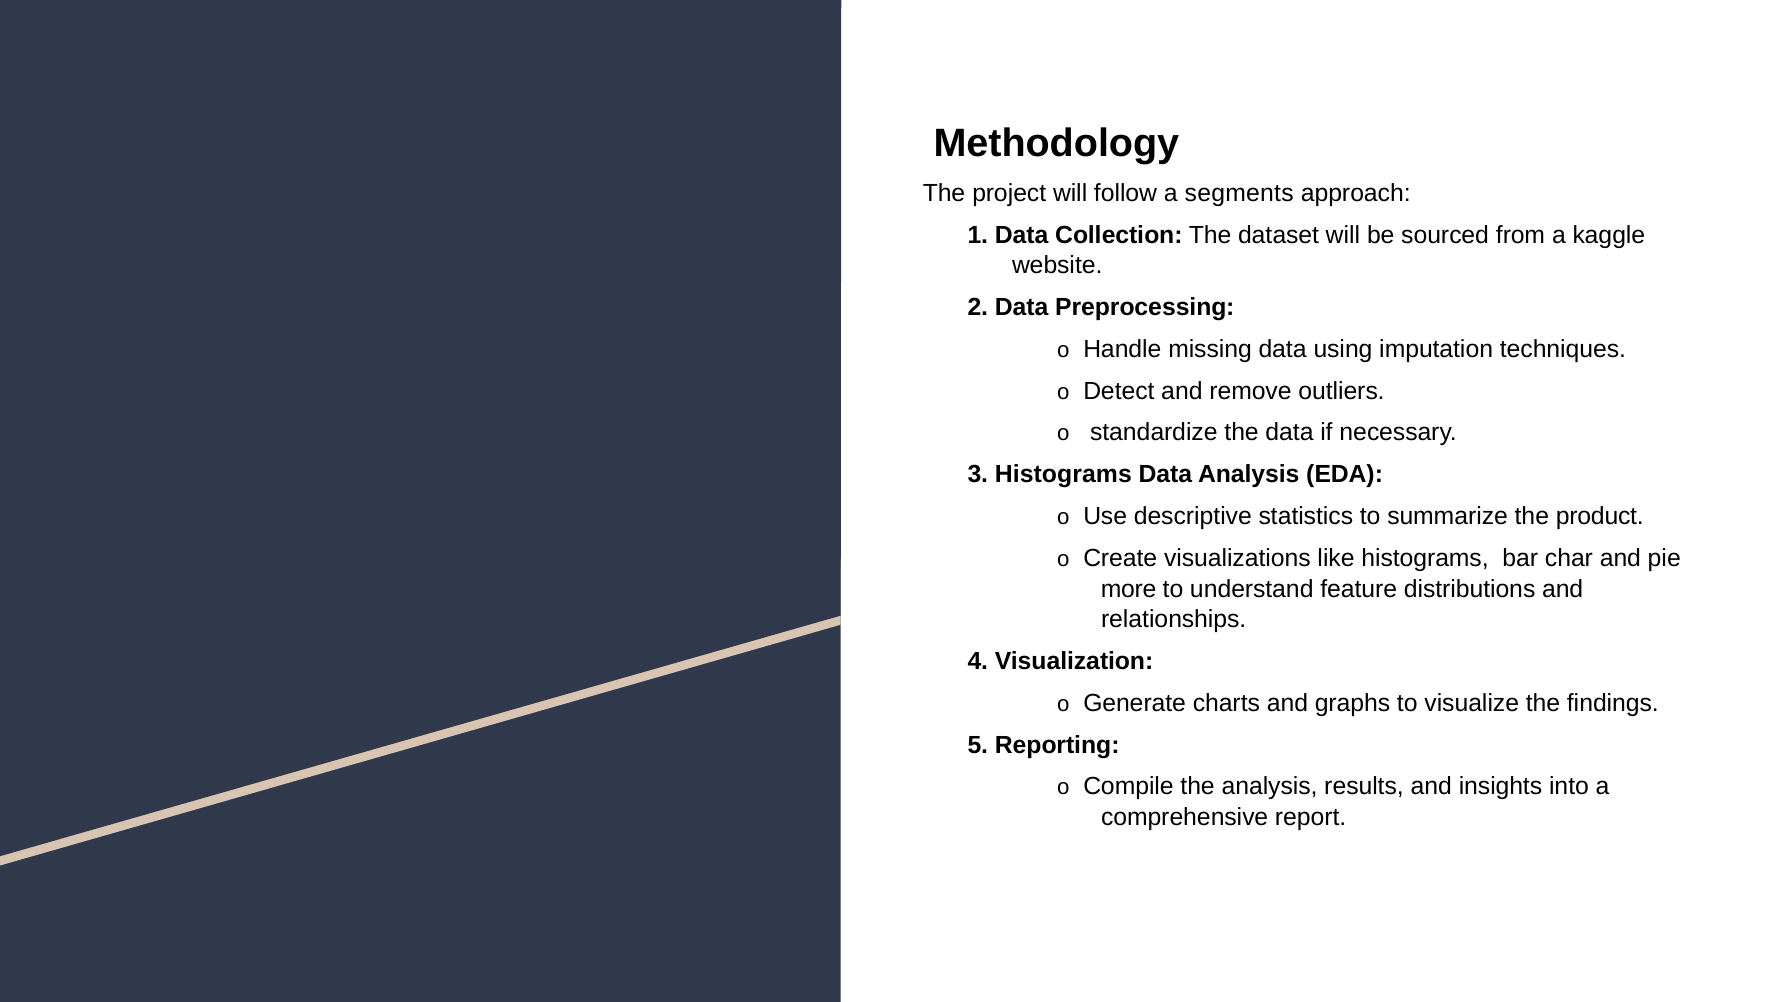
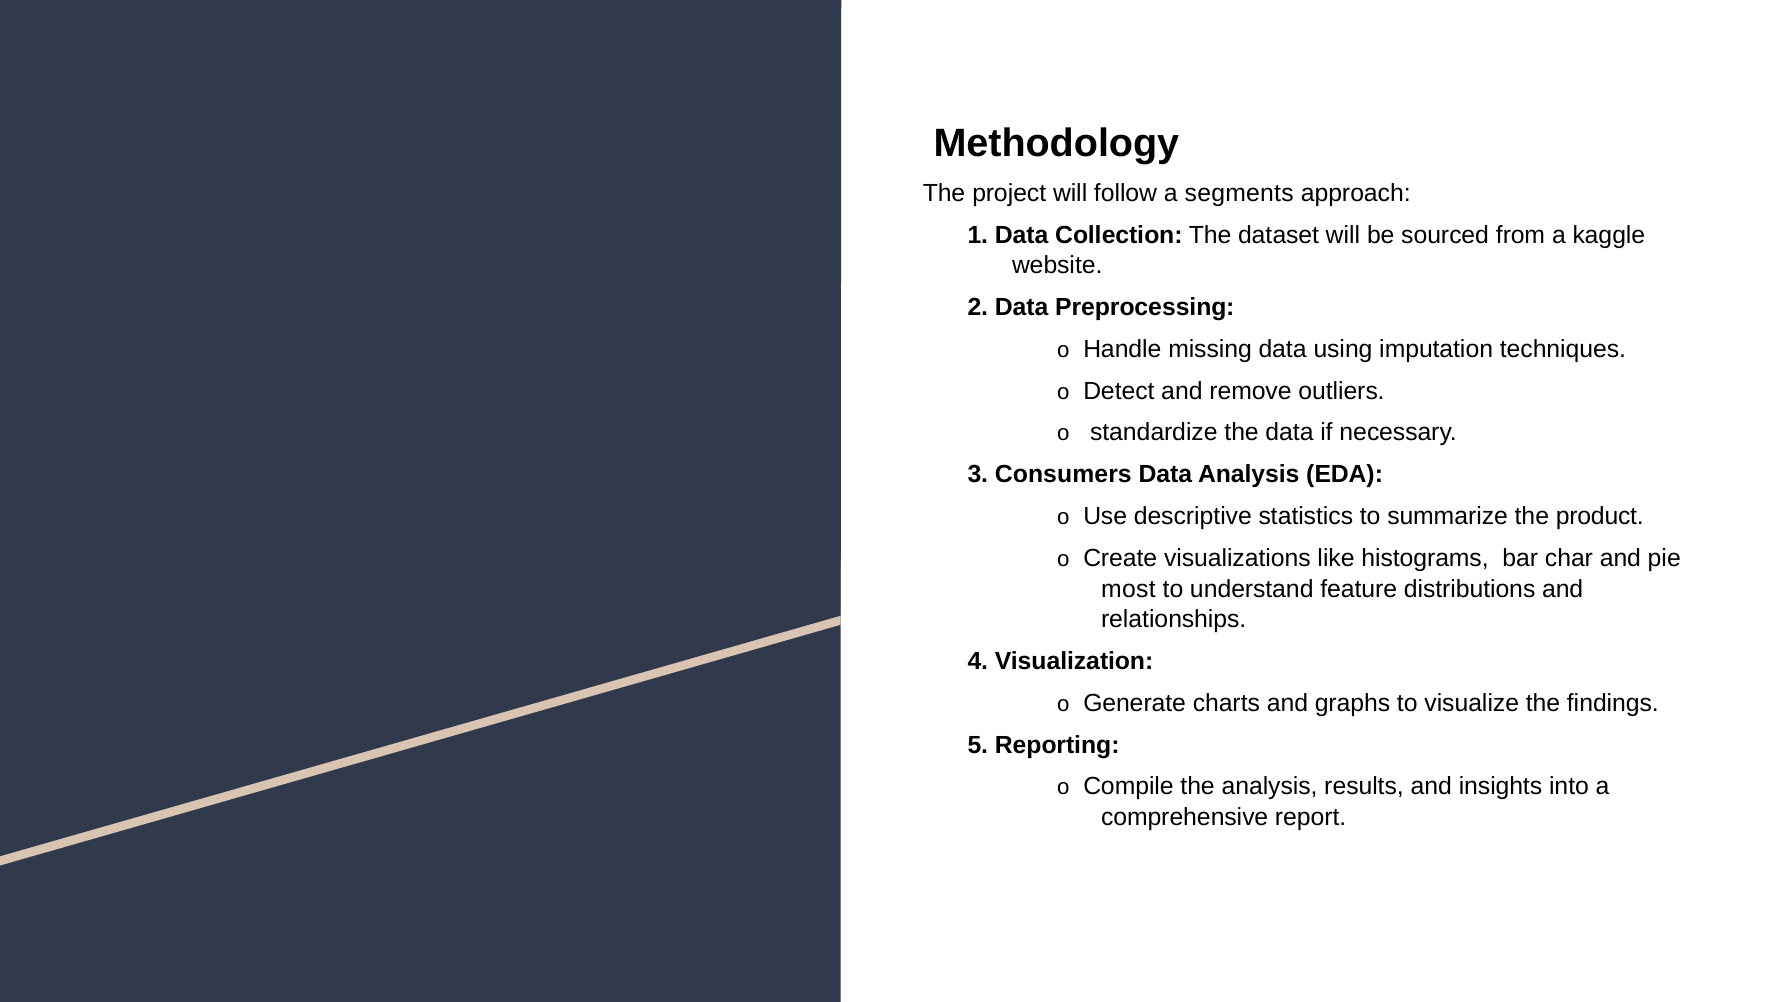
3 Histograms: Histograms -> Consumers (1063, 475)
more: more -> most (1128, 589)
